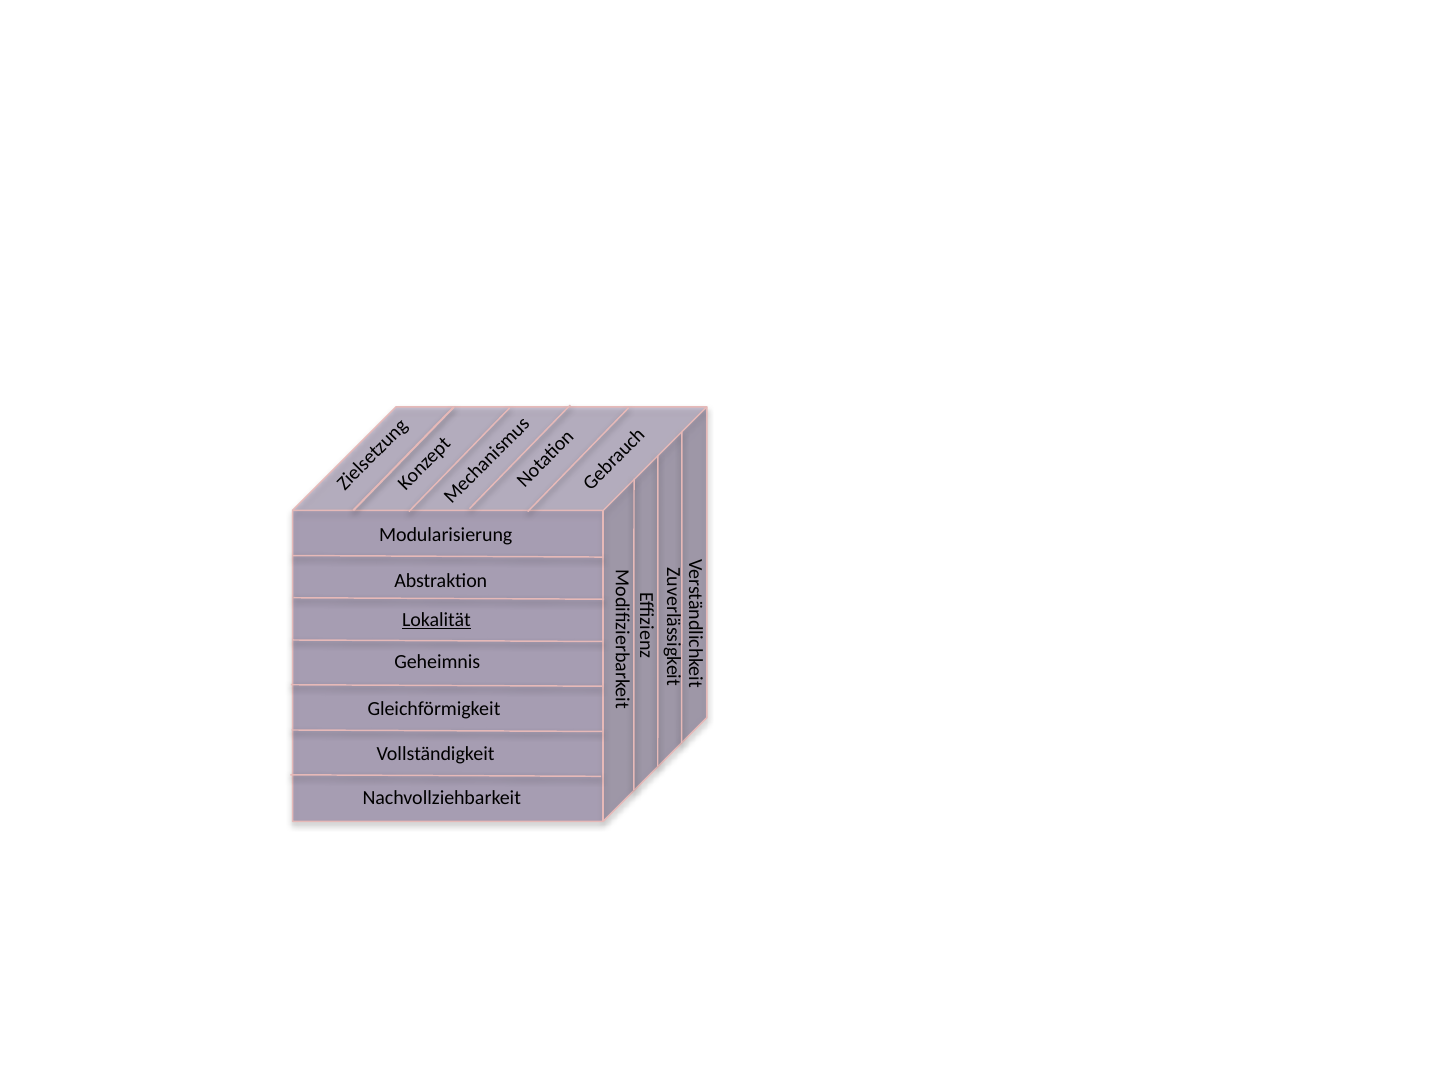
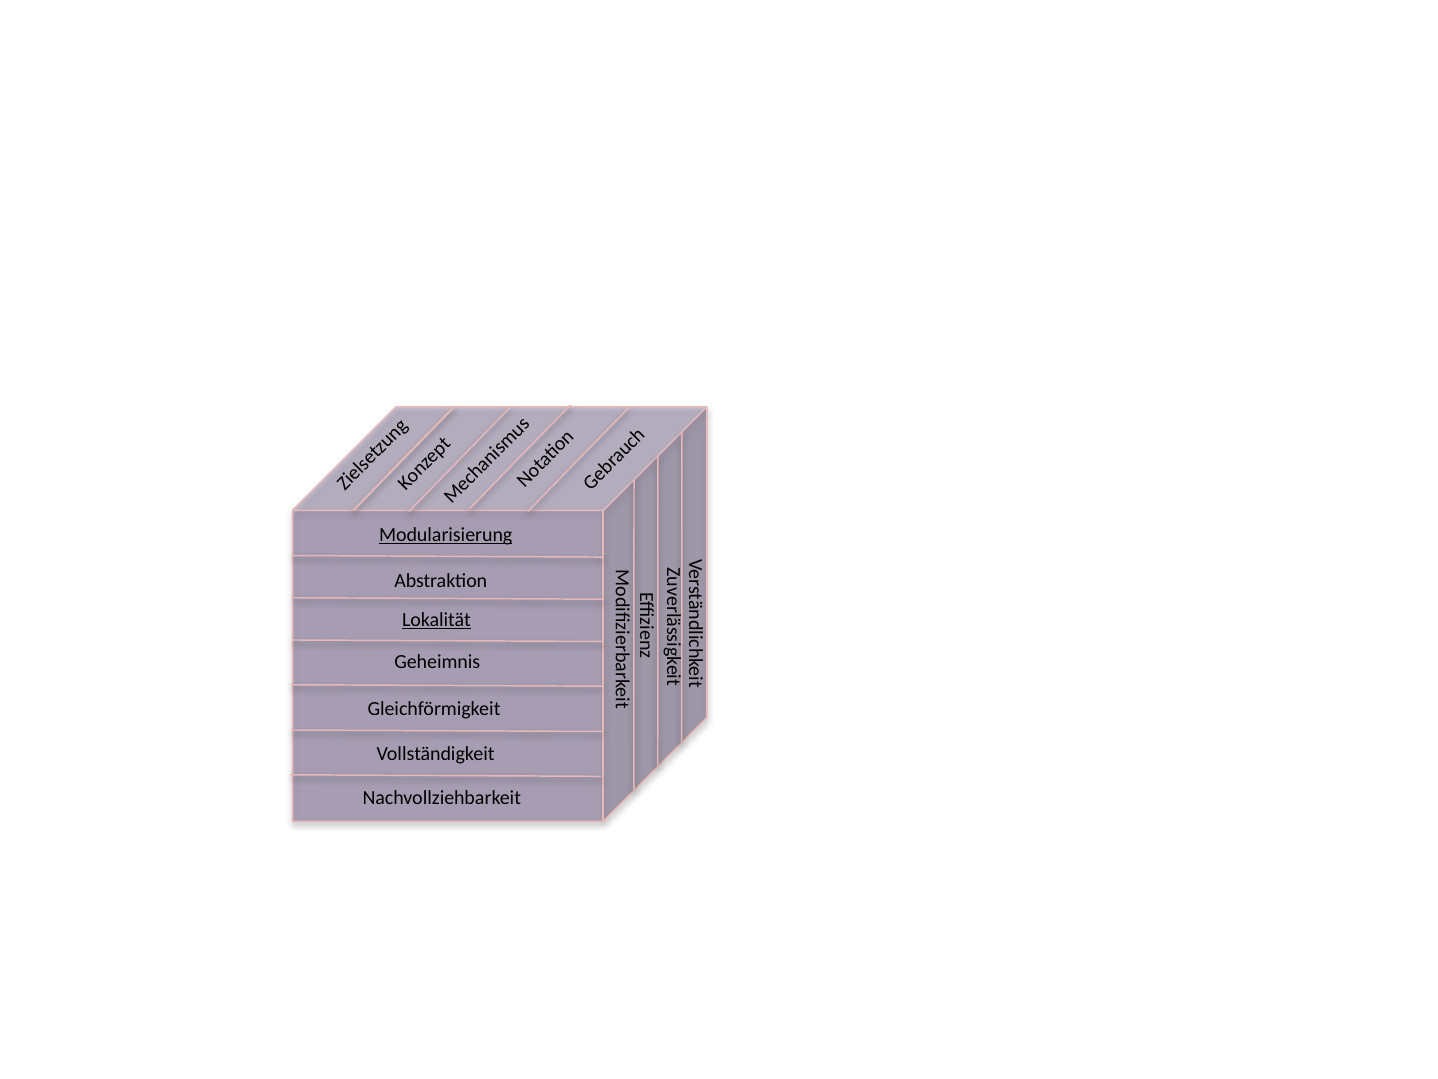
Modularisierung underline: none -> present (446, 535)
